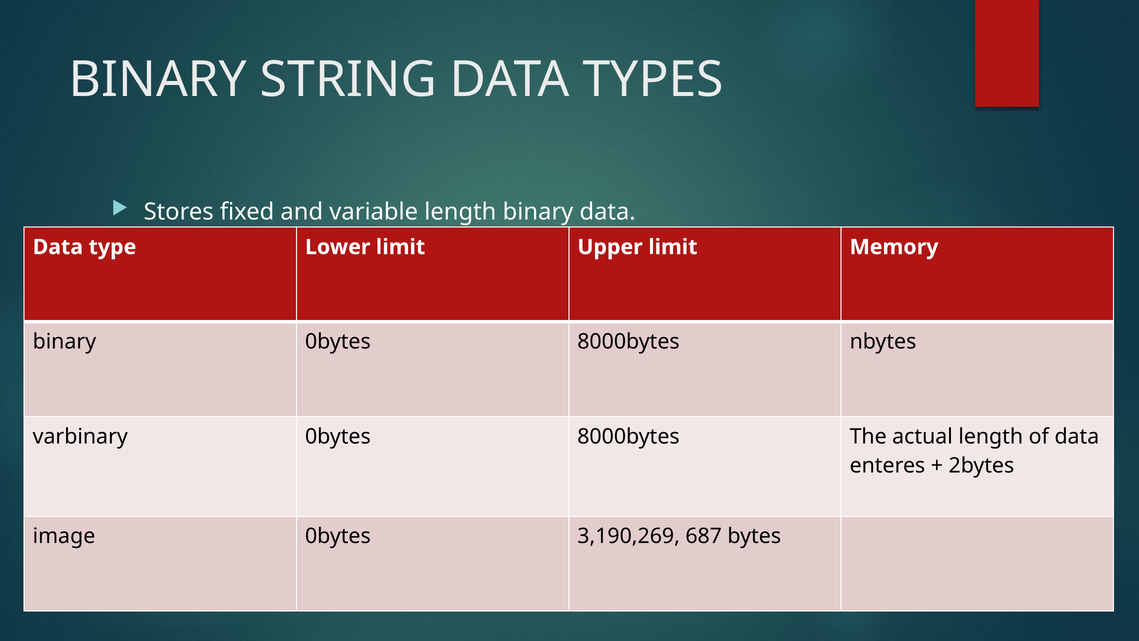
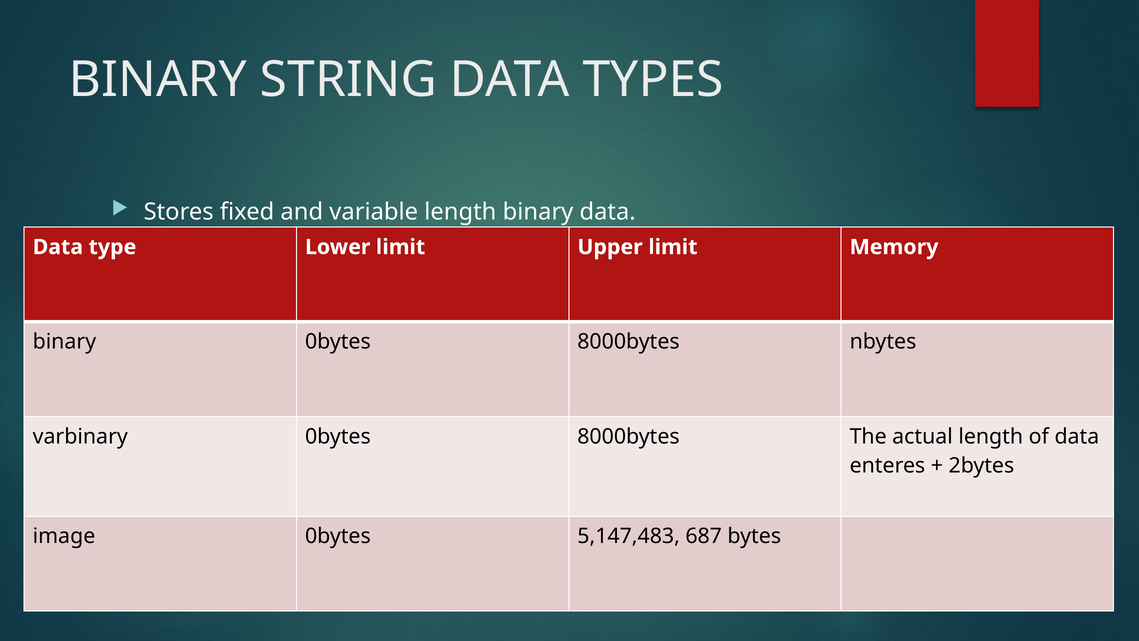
3,190,269: 3,190,269 -> 5,147,483 (629, 536)
